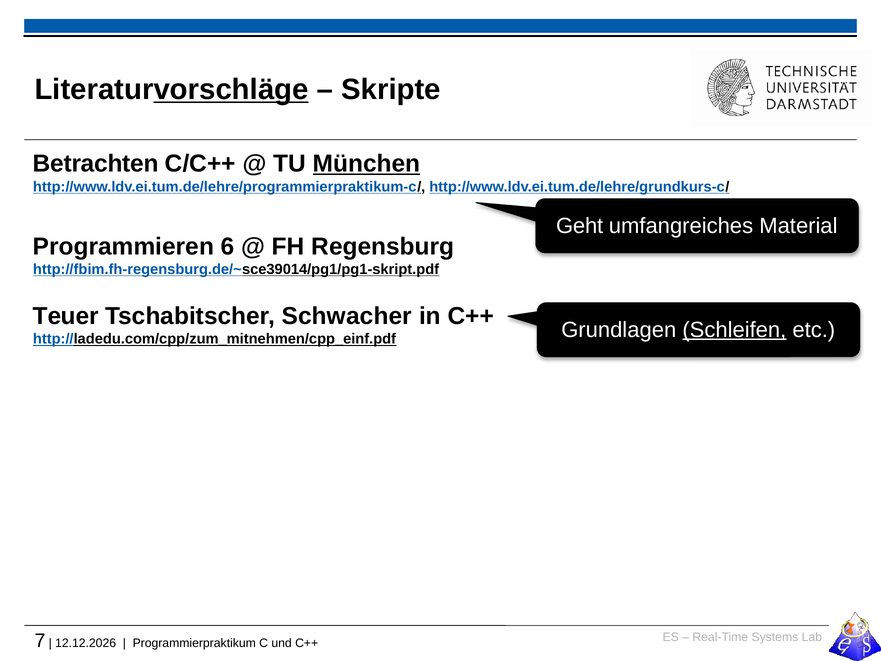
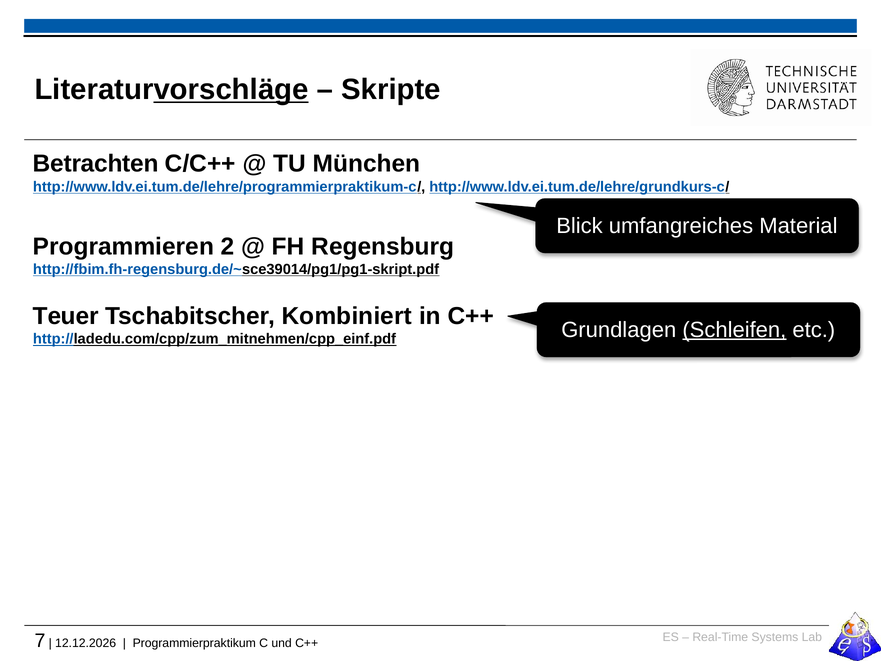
München underline: present -> none (366, 164)
Geht: Geht -> Blick (580, 226)
6: 6 -> 2 (228, 247)
Schwacher: Schwacher -> Kombiniert (347, 316)
